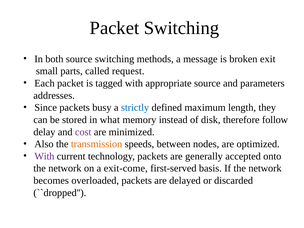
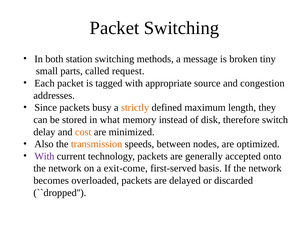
both source: source -> station (79, 59)
exit: exit -> tiny (268, 59)
parameters: parameters -> congestion (262, 83)
strictly colour: blue -> orange (135, 108)
follow: follow -> switch (275, 120)
cost colour: purple -> orange (83, 132)
